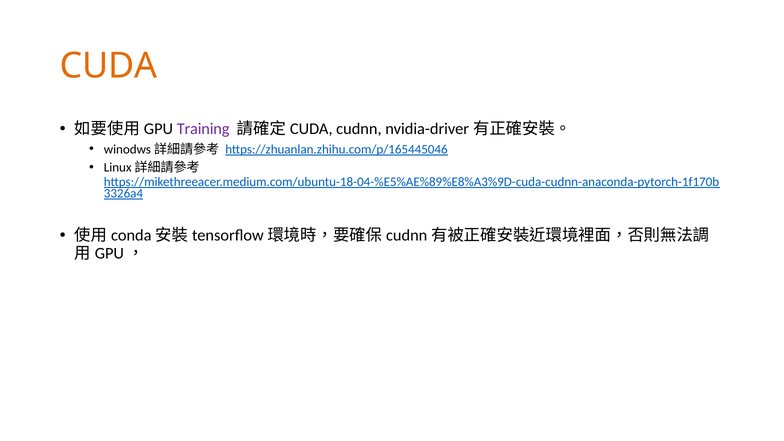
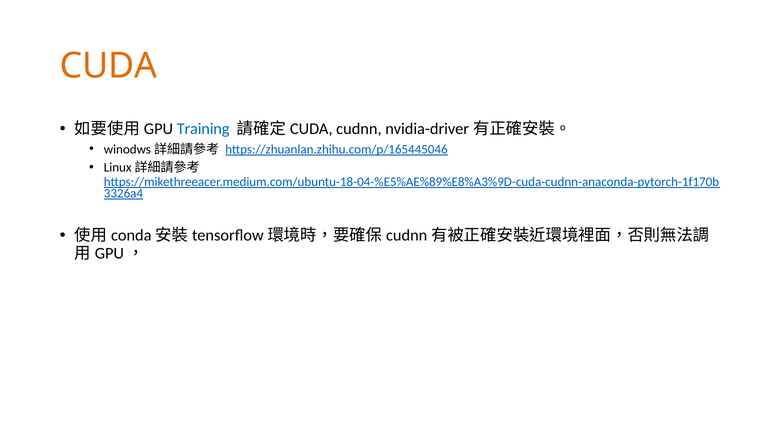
Training colour: purple -> blue (203, 129)
